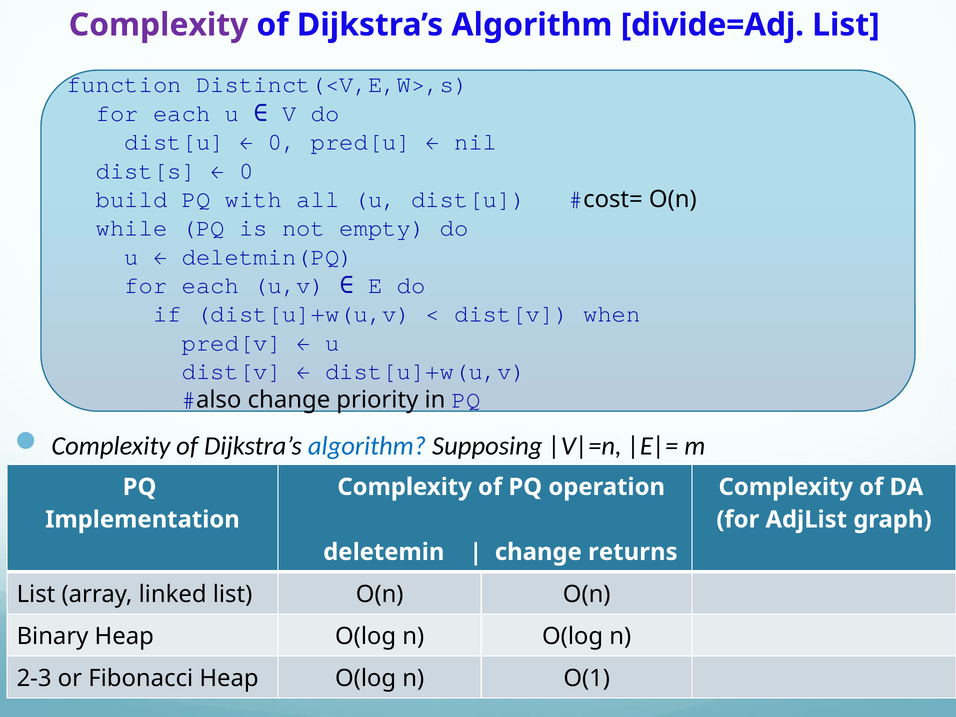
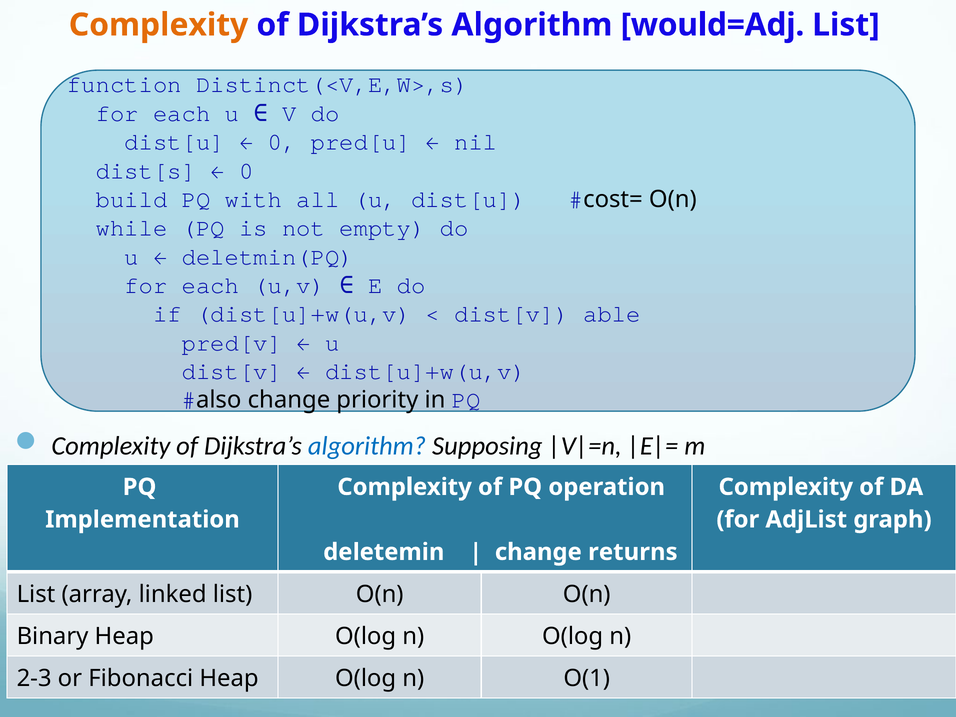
Complexity colour: purple -> orange (158, 25)
divide=Adj: divide=Adj -> would=Adj (712, 25)
when: when -> able (612, 314)
